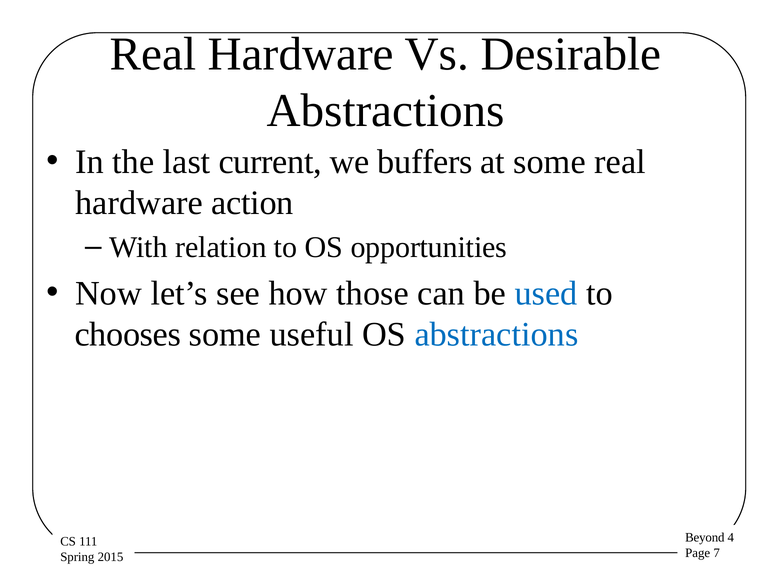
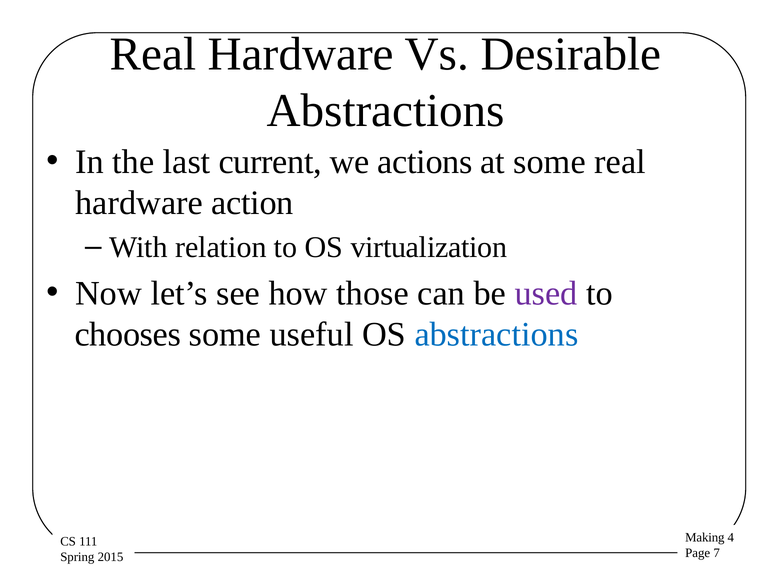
buffers: buffers -> actions (425, 162)
opportunities: opportunities -> virtualization (429, 247)
used colour: blue -> purple (546, 293)
Beyond: Beyond -> Making (705, 537)
